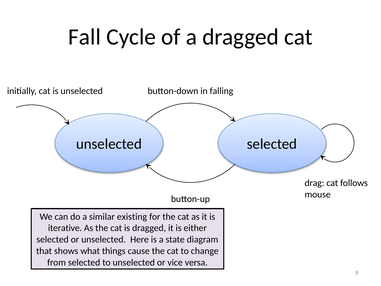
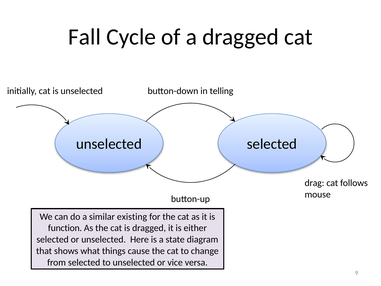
falling: falling -> telling (222, 91)
iterative: iterative -> function (65, 228)
